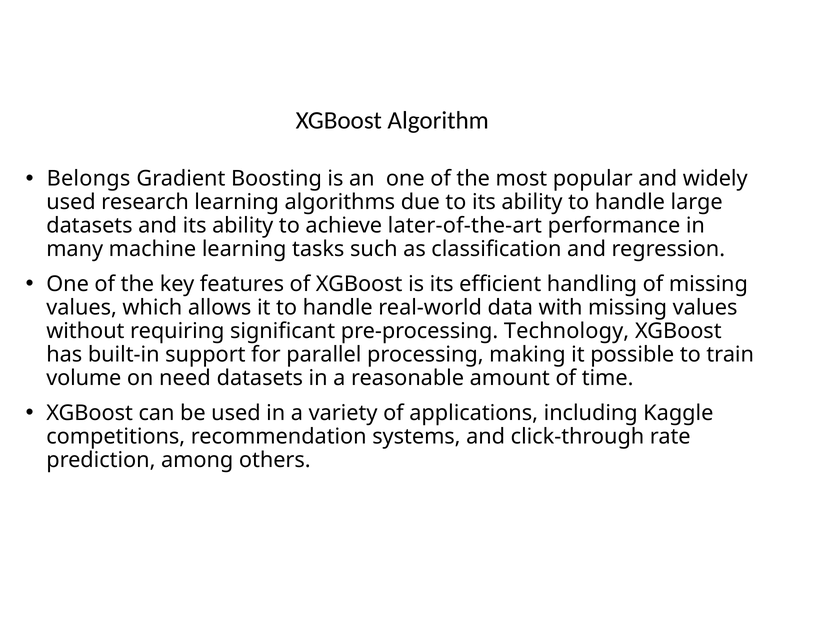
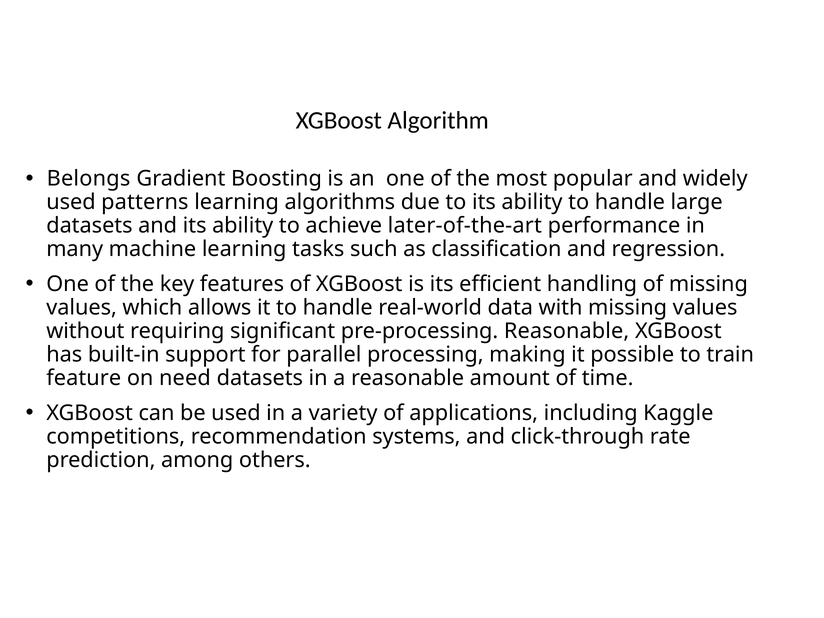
research: research -> patterns (145, 202)
pre-processing Technology: Technology -> Reasonable (567, 331)
volume: volume -> feature (84, 378)
